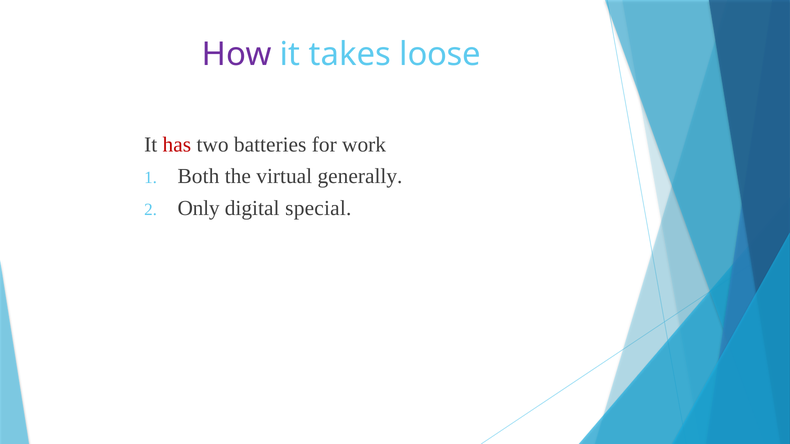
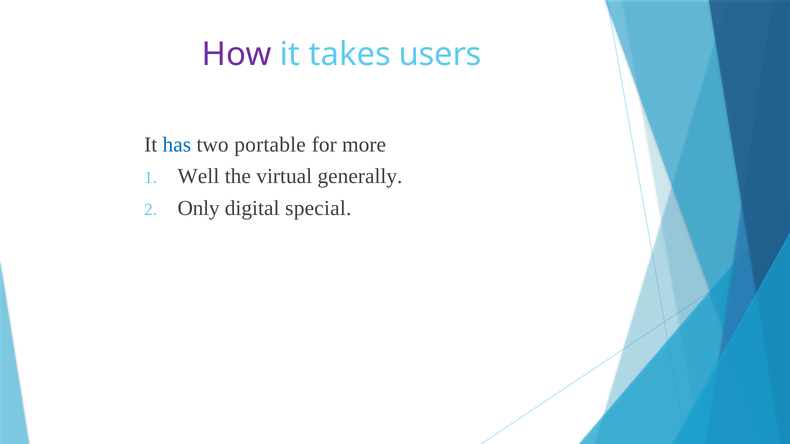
loose: loose -> users (440, 55)
has colour: red -> blue (177, 145)
batteries: batteries -> portable (270, 145)
work: work -> more (364, 145)
Both: Both -> Well (198, 177)
